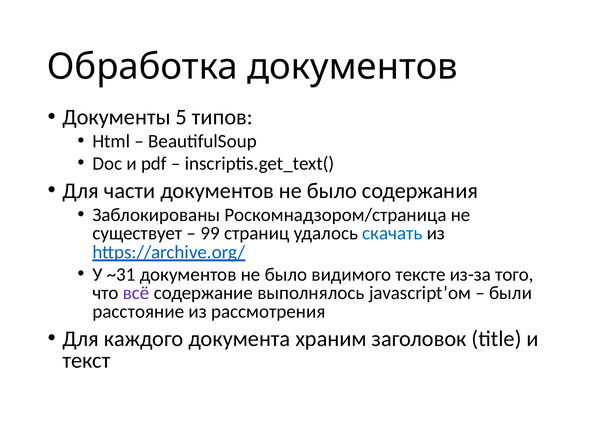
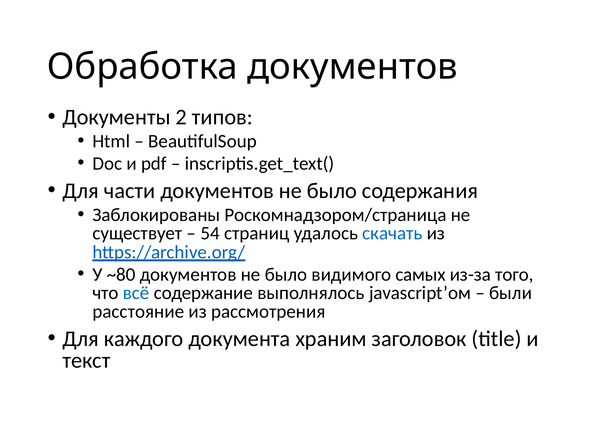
5: 5 -> 2 (181, 117)
99: 99 -> 54 (210, 233)
~31: ~31 -> ~80 (121, 274)
тексте: тексте -> самых (421, 274)
всё colour: purple -> blue (136, 293)
